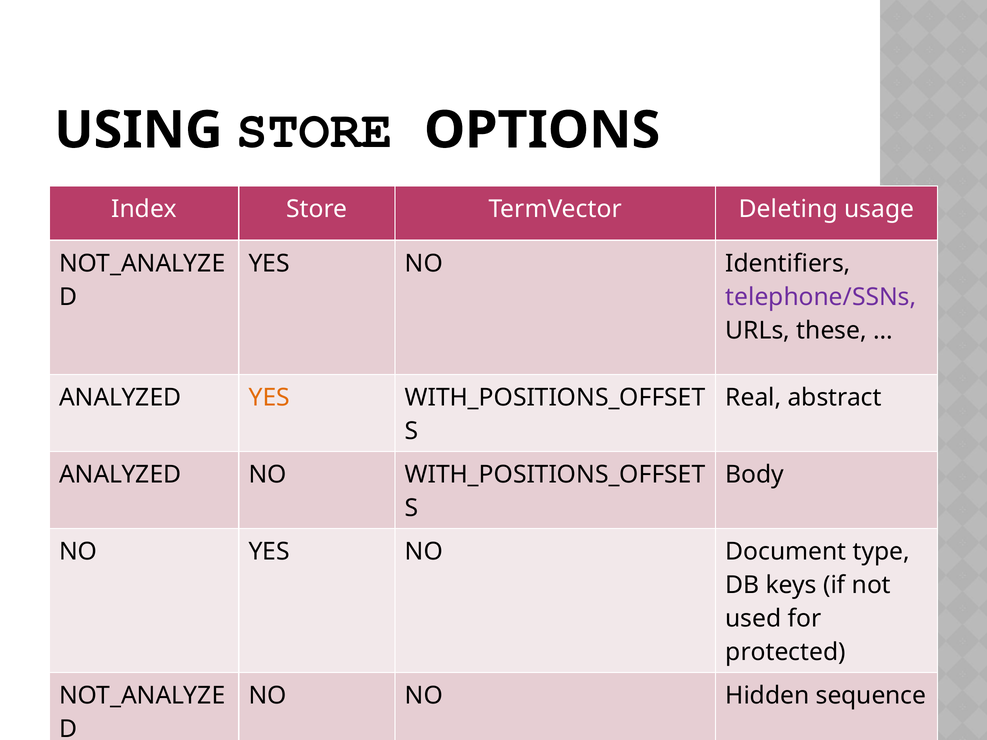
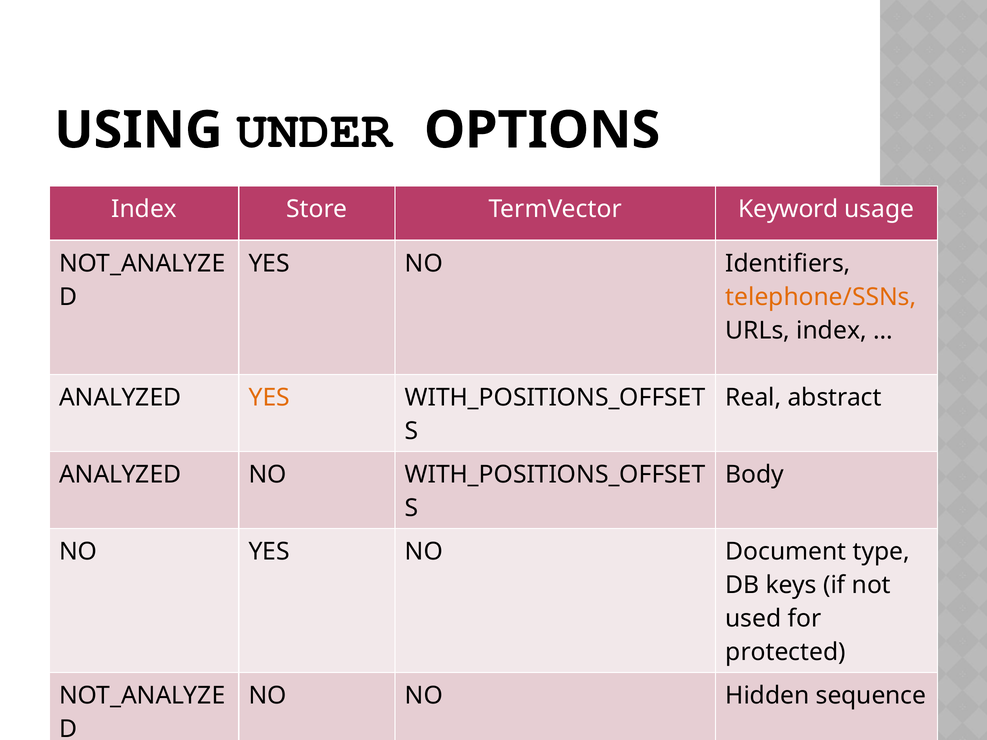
USING STORE: STORE -> UNDER (315, 130)
Deleting: Deleting -> Keyword (788, 209)
telephone/SSNs colour: purple -> orange (821, 297)
URLs these: these -> index (832, 331)
